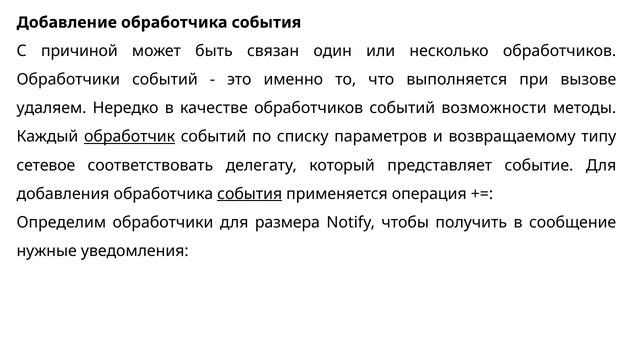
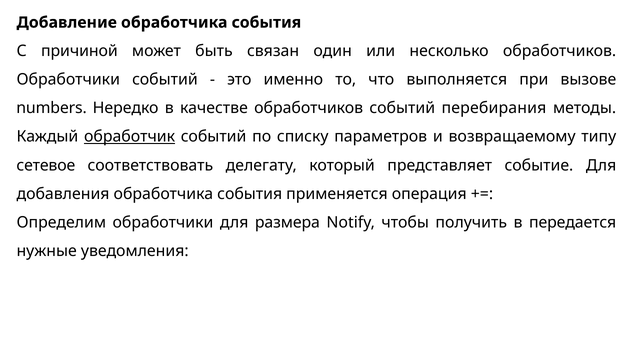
удаляем: удаляем -> numbers (52, 108)
возможности: возможности -> перебирания (494, 108)
события underline: present -> none (250, 194)
сообщение: сообщение -> передается (573, 222)
